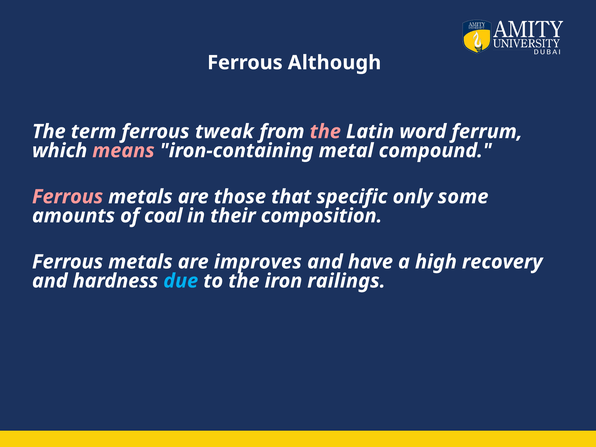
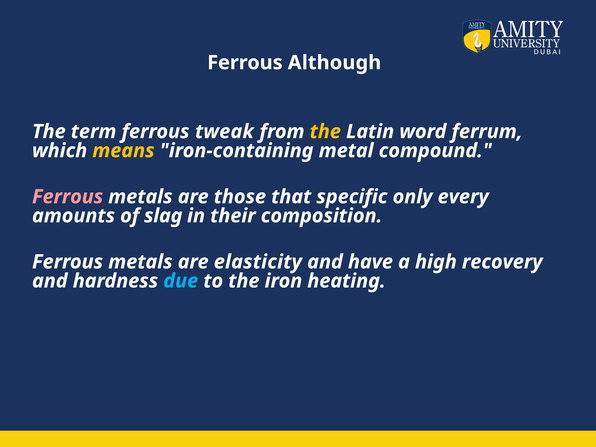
the colour: pink -> yellow (325, 132)
means colour: pink -> yellow (123, 151)
some: some -> every (463, 197)
coal: coal -> slag (163, 216)
improves: improves -> elasticity (258, 262)
railings: railings -> heating (346, 281)
